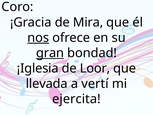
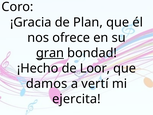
Mira: Mira -> Plan (88, 22)
nos underline: present -> none (38, 38)
¡Iglesia: ¡Iglesia -> ¡Hecho (38, 68)
llevada: llevada -> damos (47, 84)
